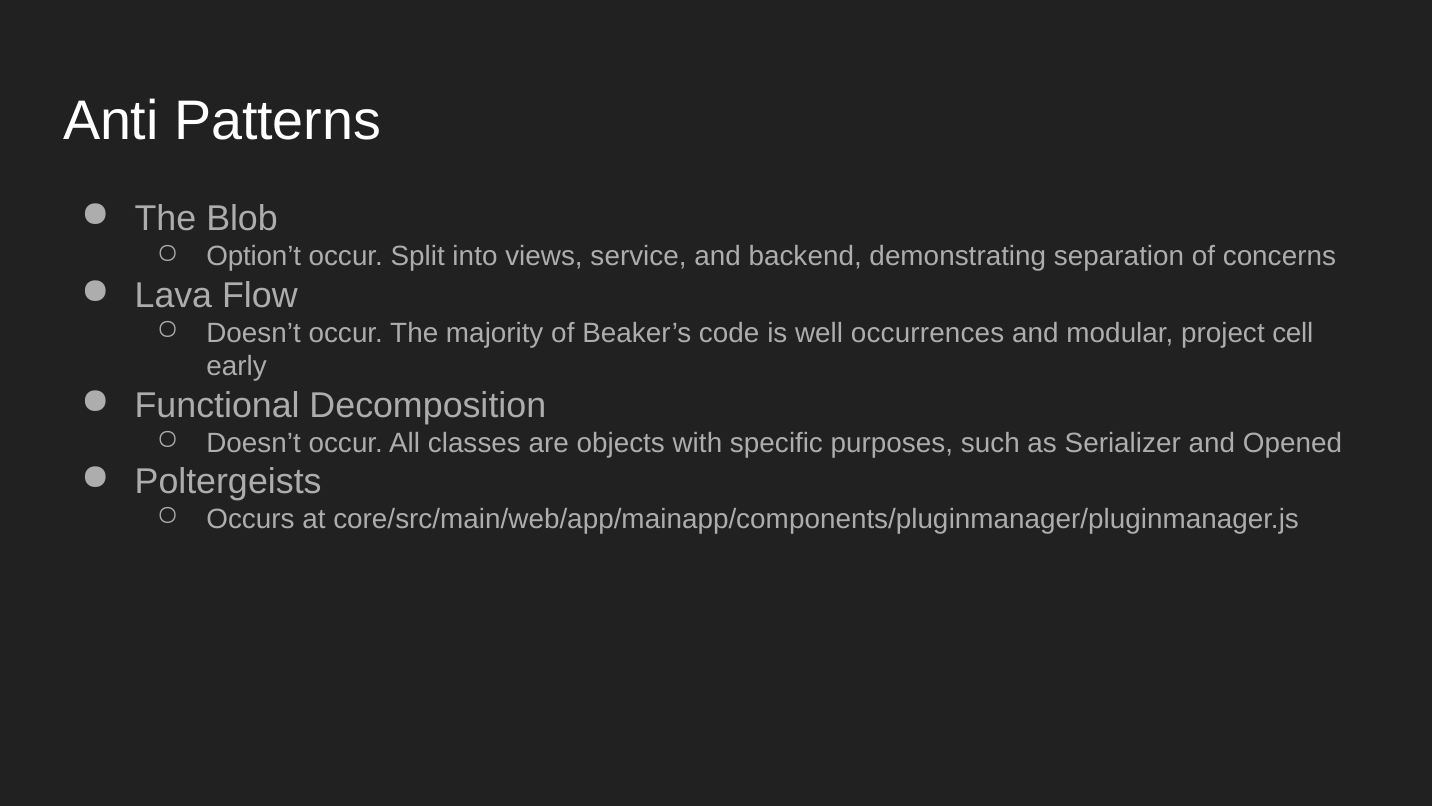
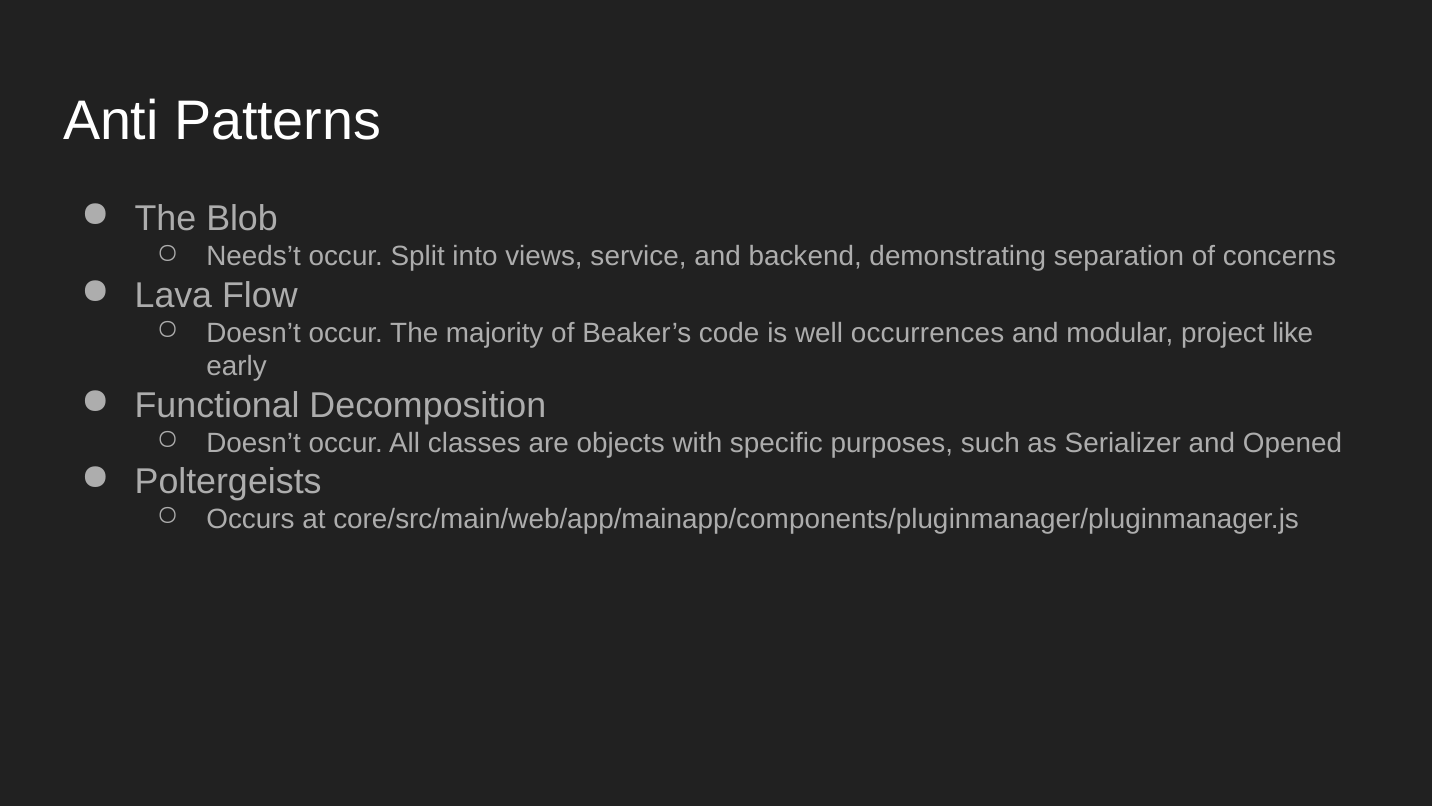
Option’t: Option’t -> Needs’t (254, 256)
cell: cell -> like (1293, 333)
